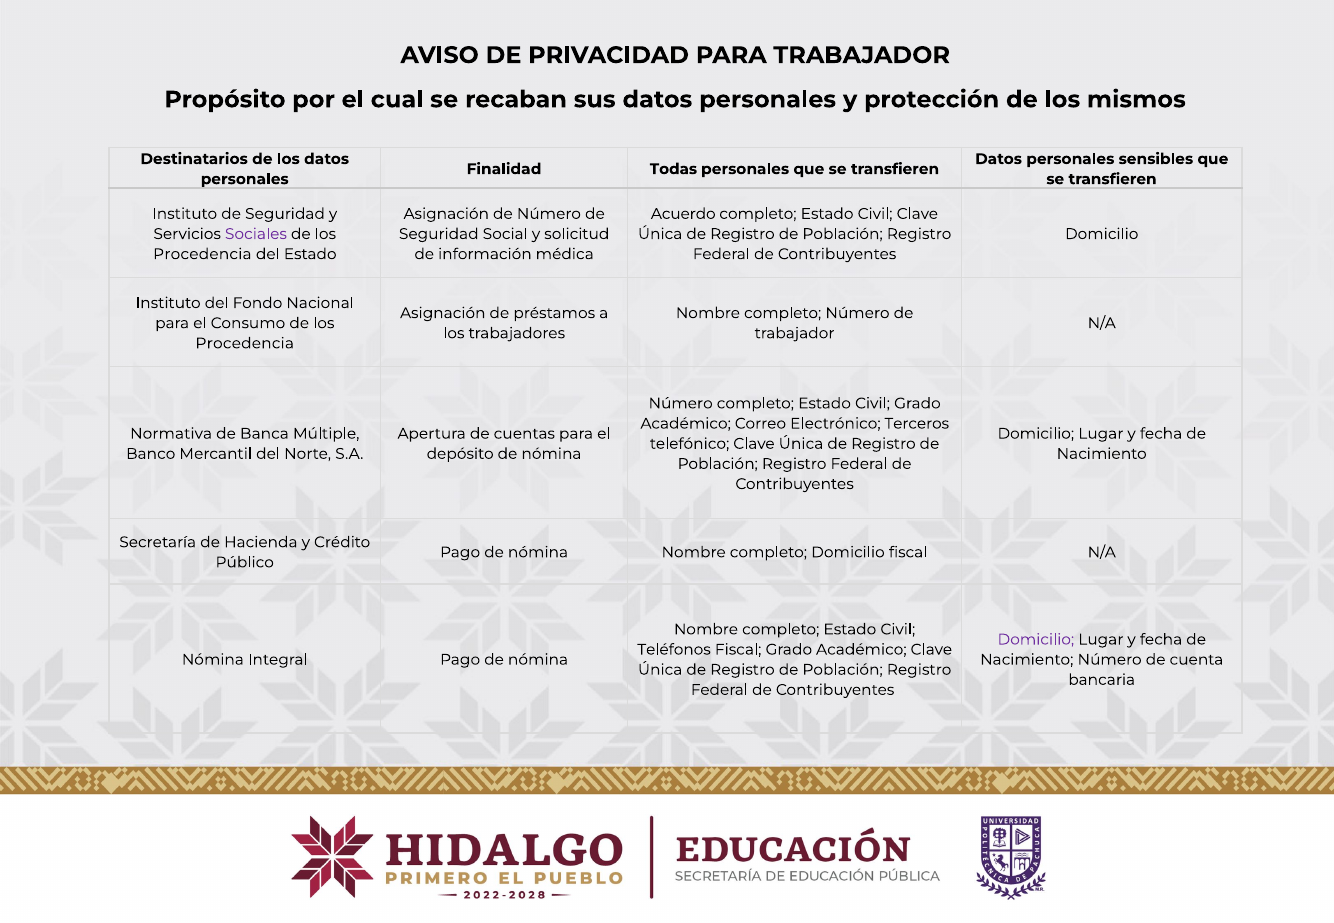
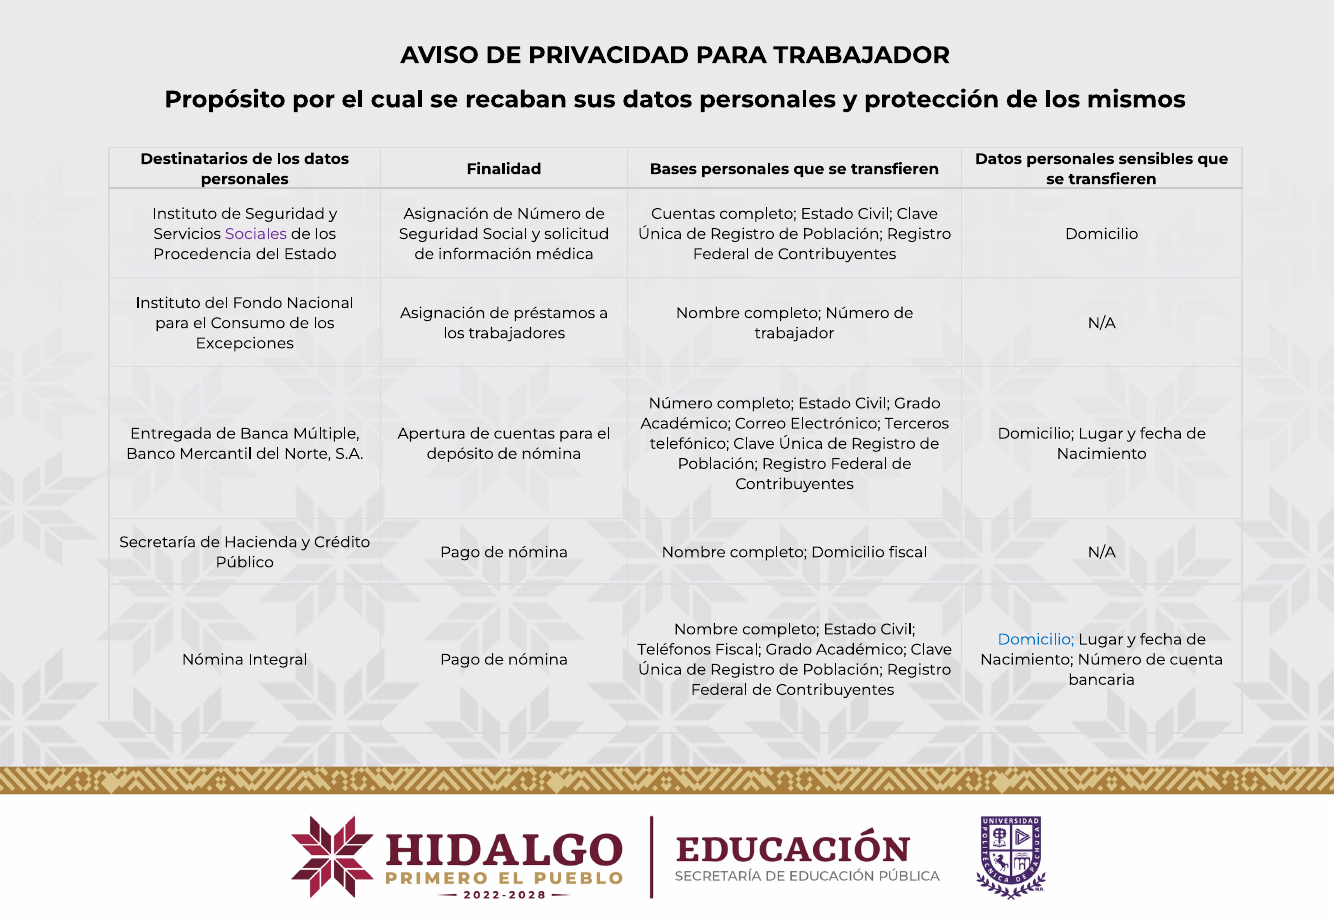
Todas: Todas -> Bases (673, 169)
Acuerdo: Acuerdo -> Cuentas (683, 214)
Procedencia: Procedencia -> Excepciones (245, 343)
Normativa: Normativa -> Entregada (171, 434)
Domicilio colour: purple -> blue (1036, 640)
